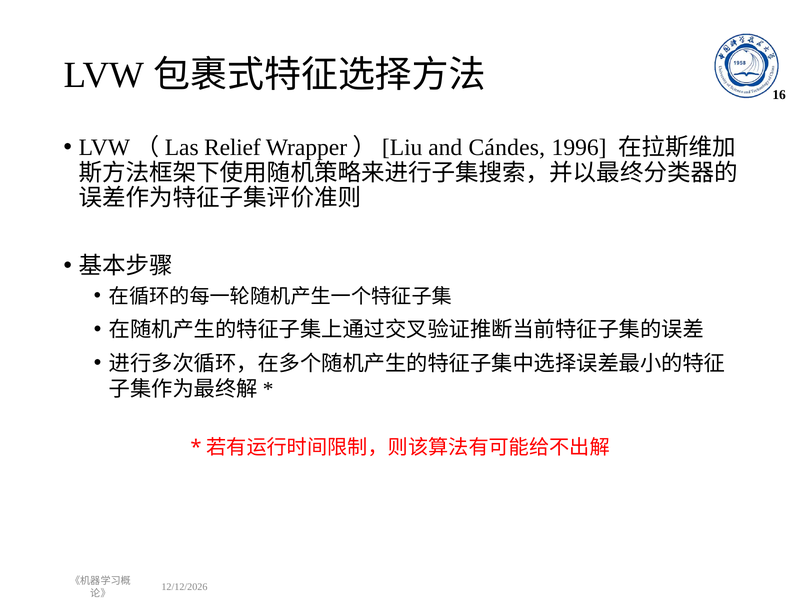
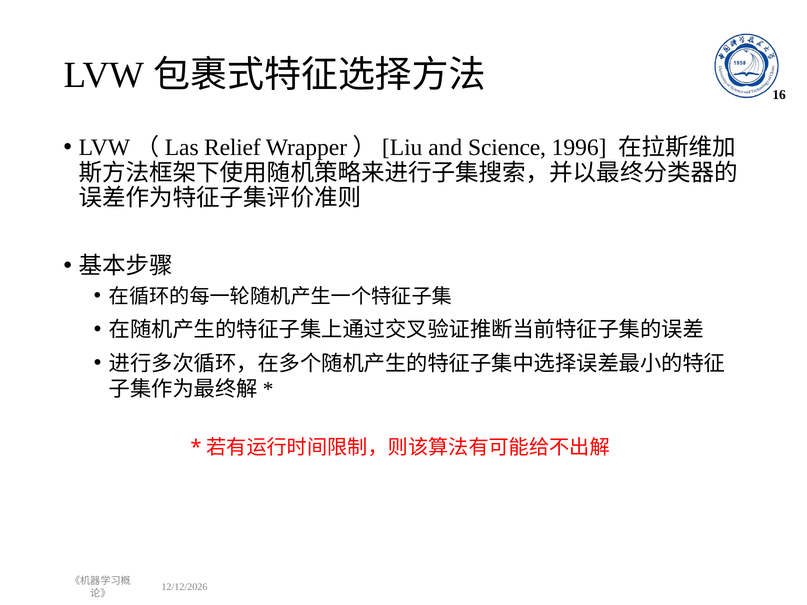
Cándes: Cándes -> Science (507, 147)
